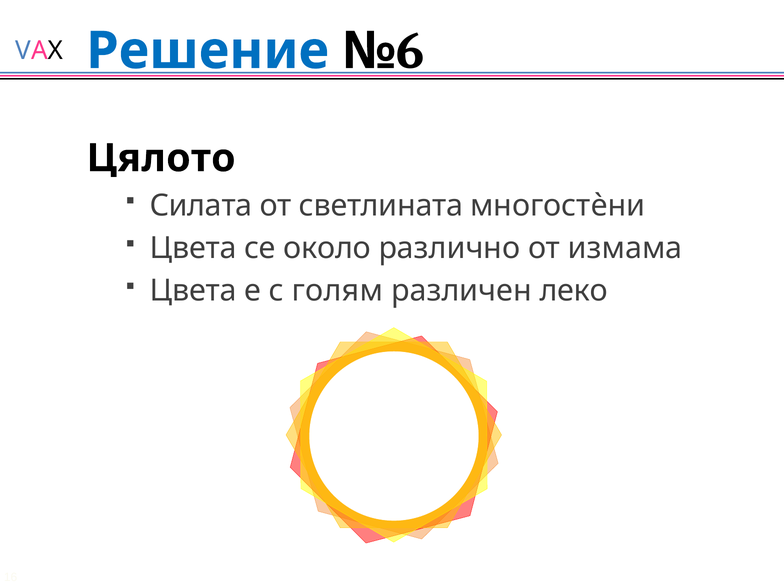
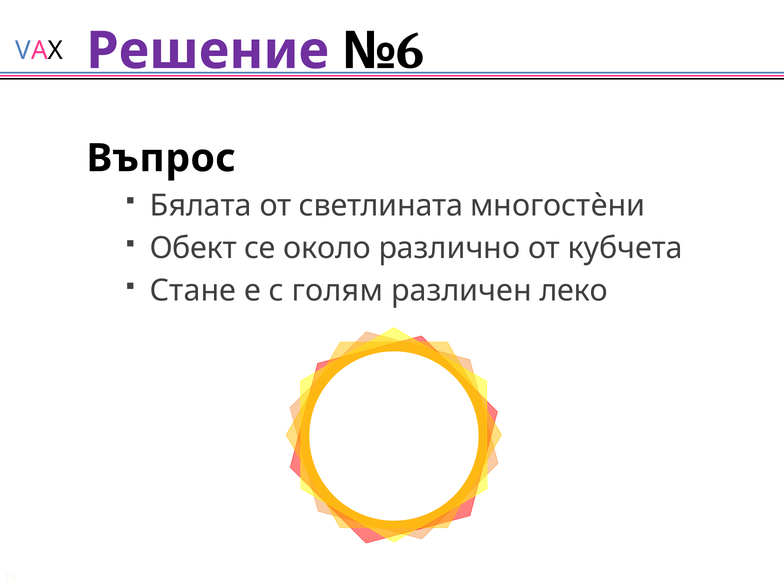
Решение colour: blue -> purple (208, 51)
Цялото: Цялото -> Въпрос (161, 158)
Силата: Силата -> Бялата (201, 206)
Цвета: Цвета -> Обект (193, 248)
измама: измама -> кубчета (625, 248)
Цвета: Цвета -> Стане (193, 291)
